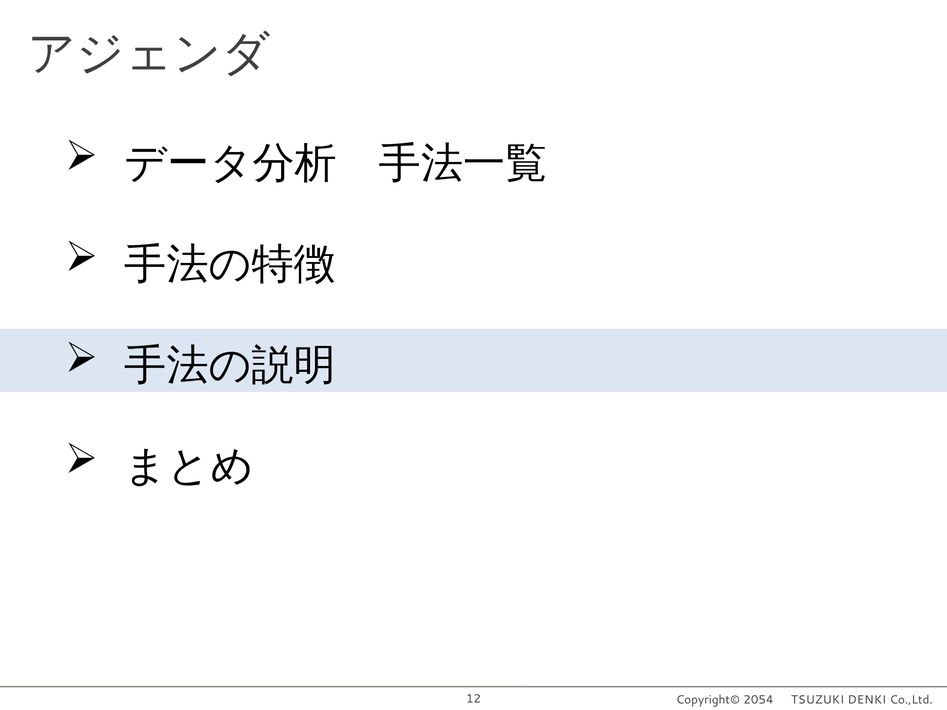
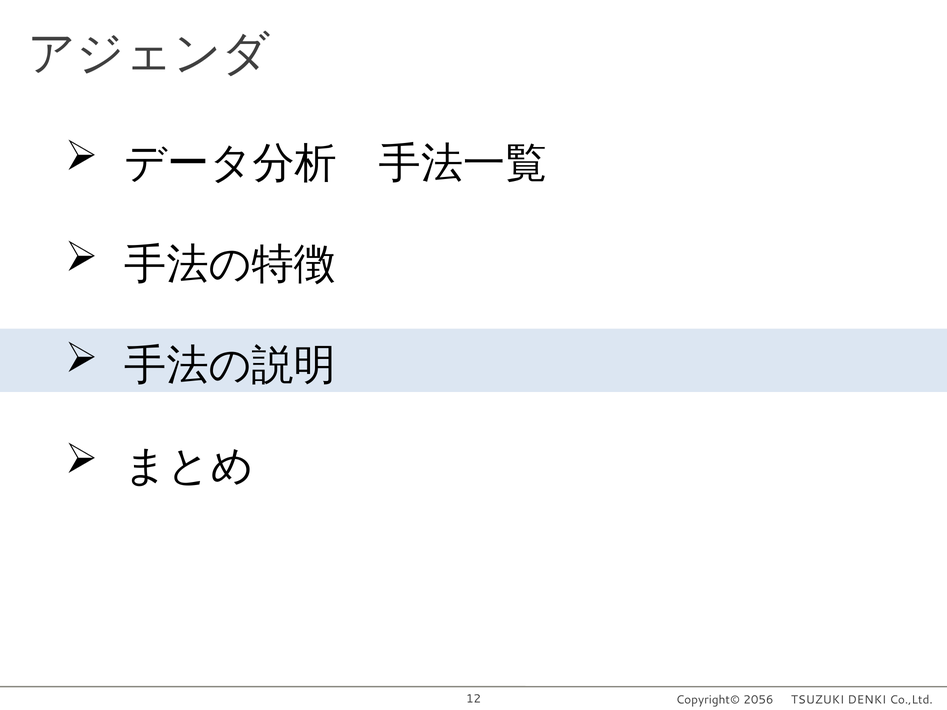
2054: 2054 -> 2056 (758, 700)
